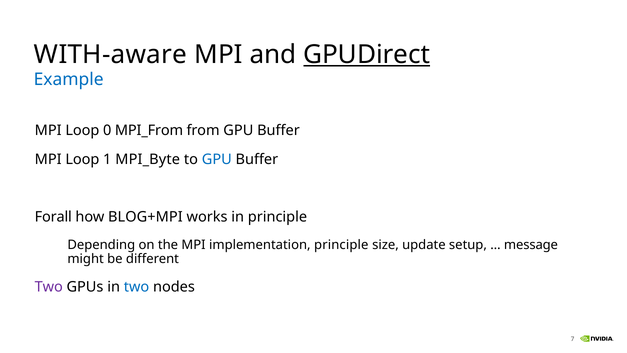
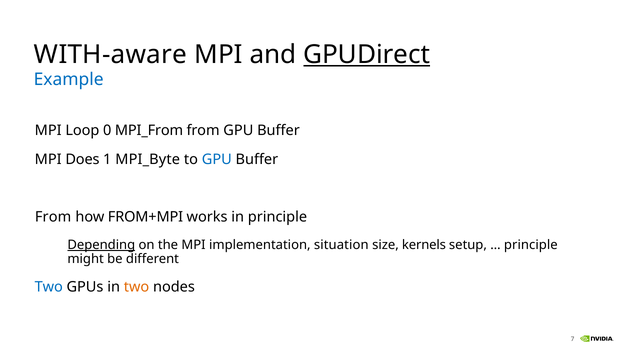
Loop: Loop -> Does (82, 159)
Forall: Forall -> From (53, 217)
BLOG+MPI: BLOG+MPI -> FROM+MPI (145, 217)
Depending underline: none -> present (101, 245)
implementation principle: principle -> situation (341, 245)
update: update -> kernels (424, 245)
message: message -> principle (531, 245)
Two colour: purple -> blue (49, 287)
two colour: blue -> orange (137, 287)
